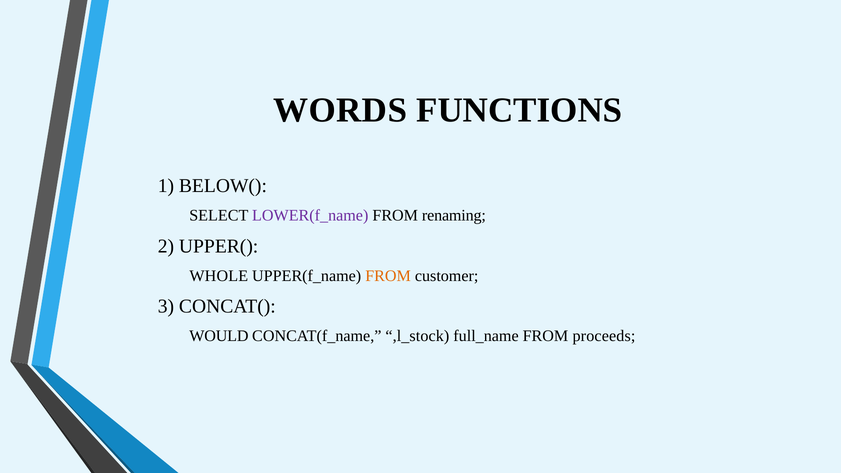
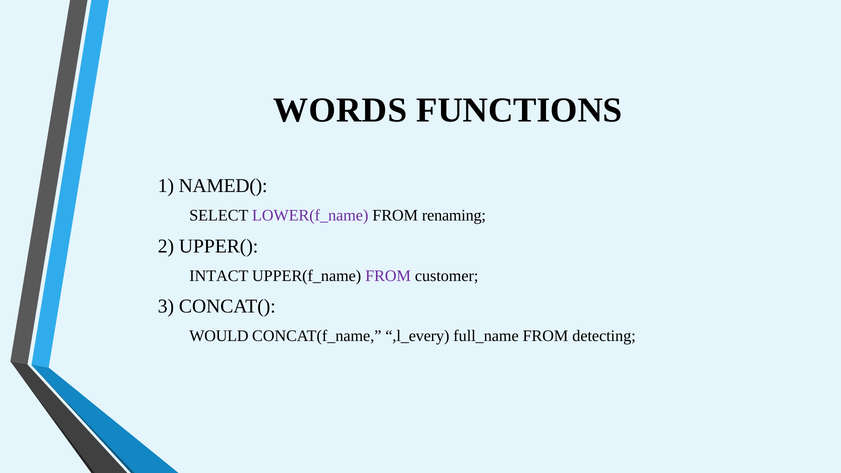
BELOW(: BELOW( -> NAMED( (223, 186)
WHOLE: WHOLE -> INTACT (219, 276)
FROM colour: orange -> purple (388, 276)
,l_stock: ,l_stock -> ,l_every (417, 336)
proceeds: proceeds -> detecting (604, 336)
